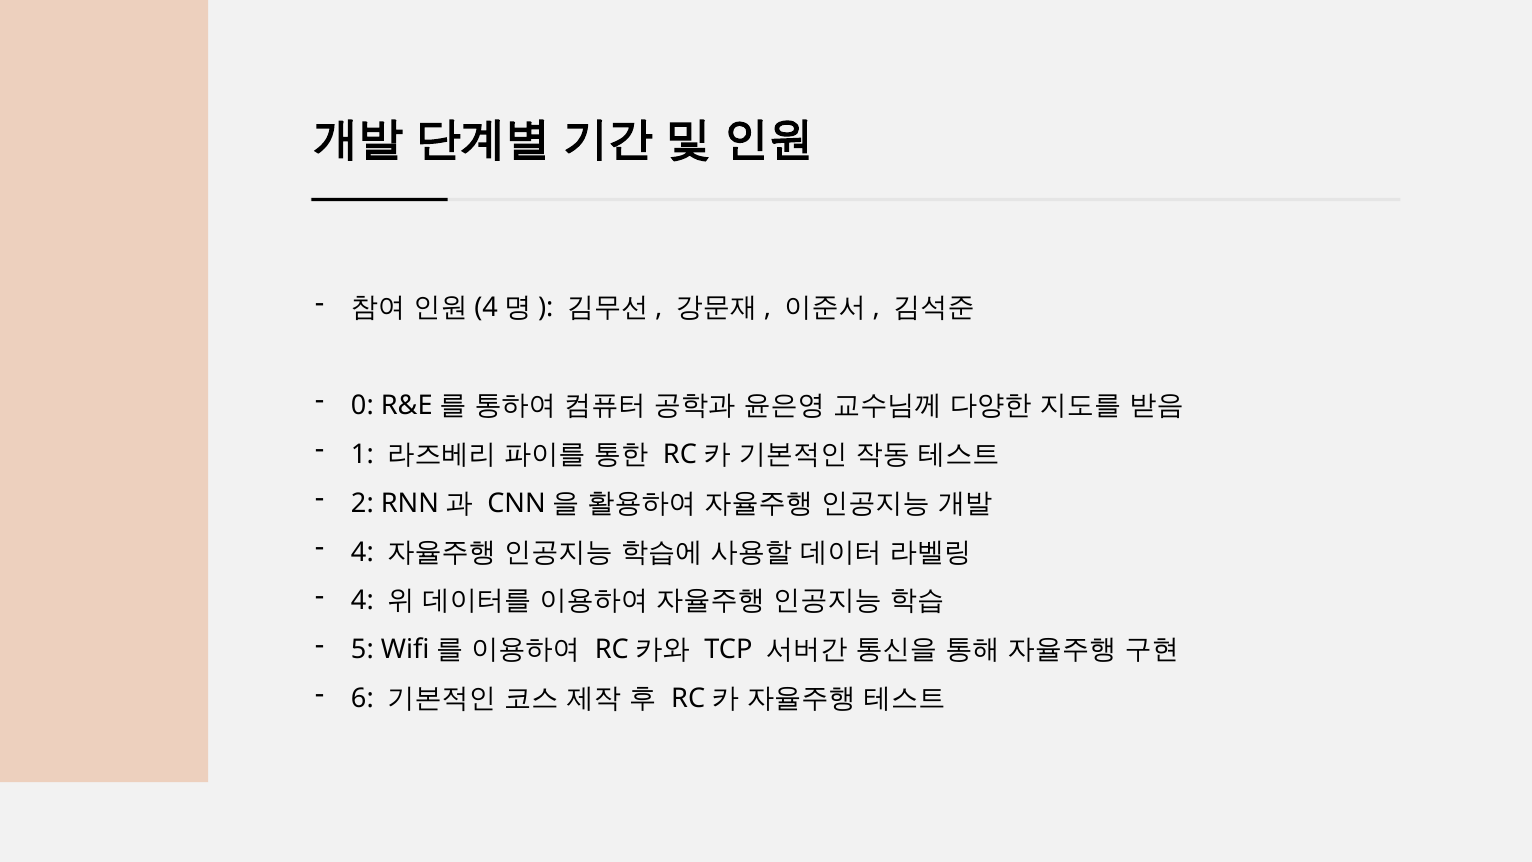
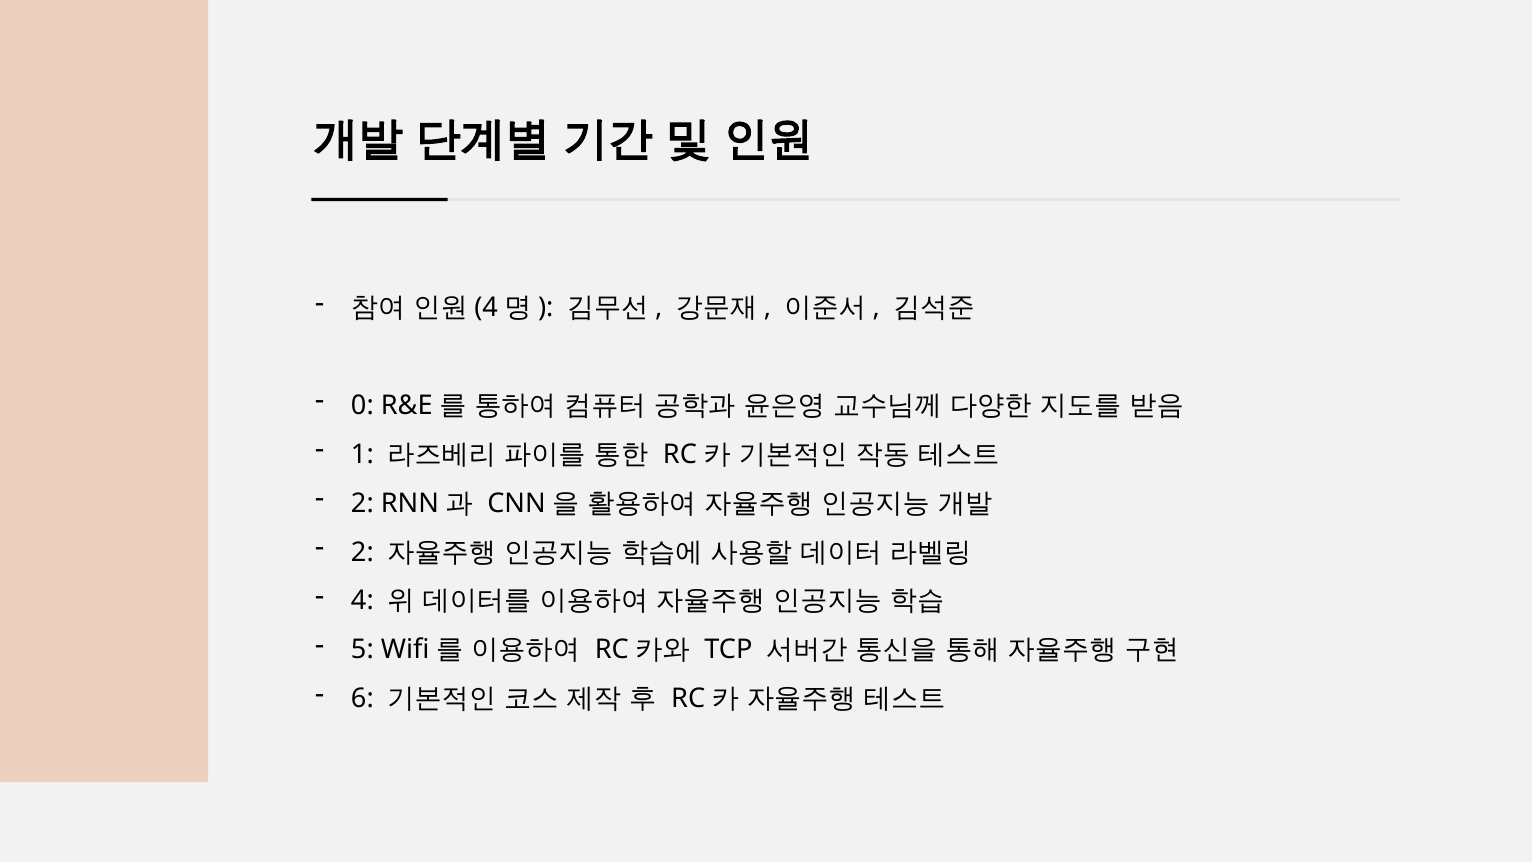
4: 4 -> 2 (362, 552)
